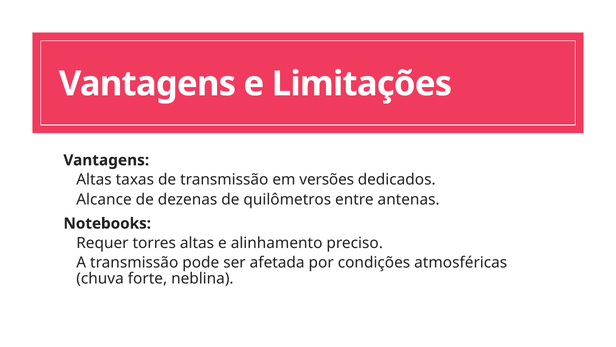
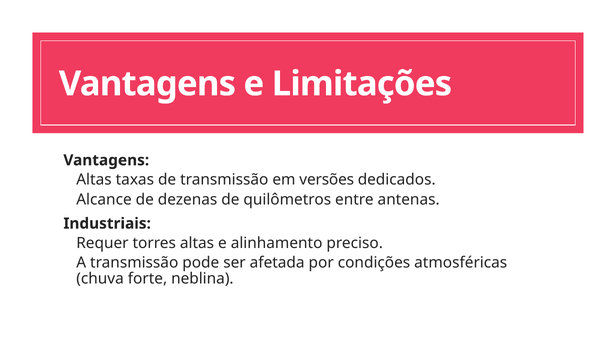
Notebooks: Notebooks -> Industriais (107, 223)
